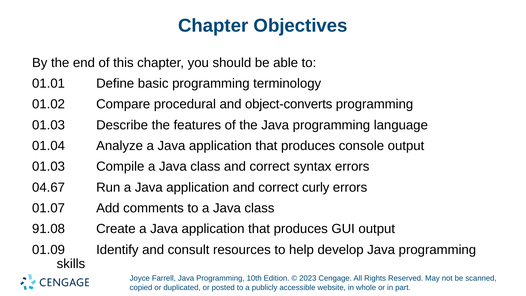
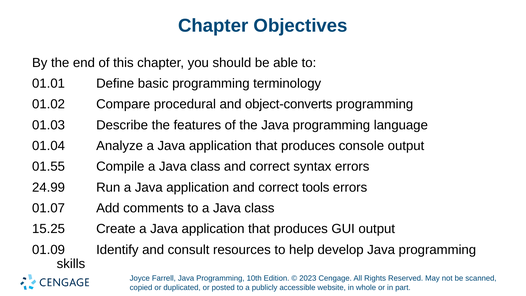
01.03: 01.03 -> 01.55 (49, 166)
04.67: 04.67 -> 24.99 (49, 187)
curly: curly -> tools (316, 187)
91.08: 91.08 -> 15.25 (49, 229)
